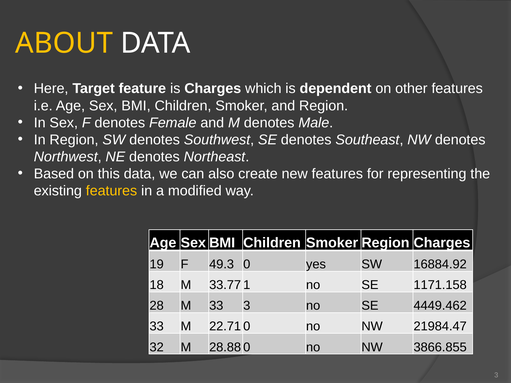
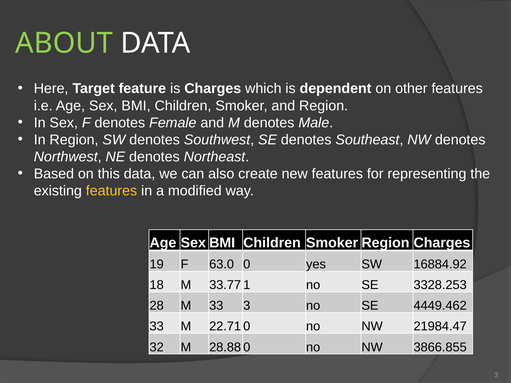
ABOUT colour: yellow -> light green (64, 43)
49.3: 49.3 -> 63.0 (222, 264)
1171.158: 1171.158 -> 3328.253 (440, 285)
